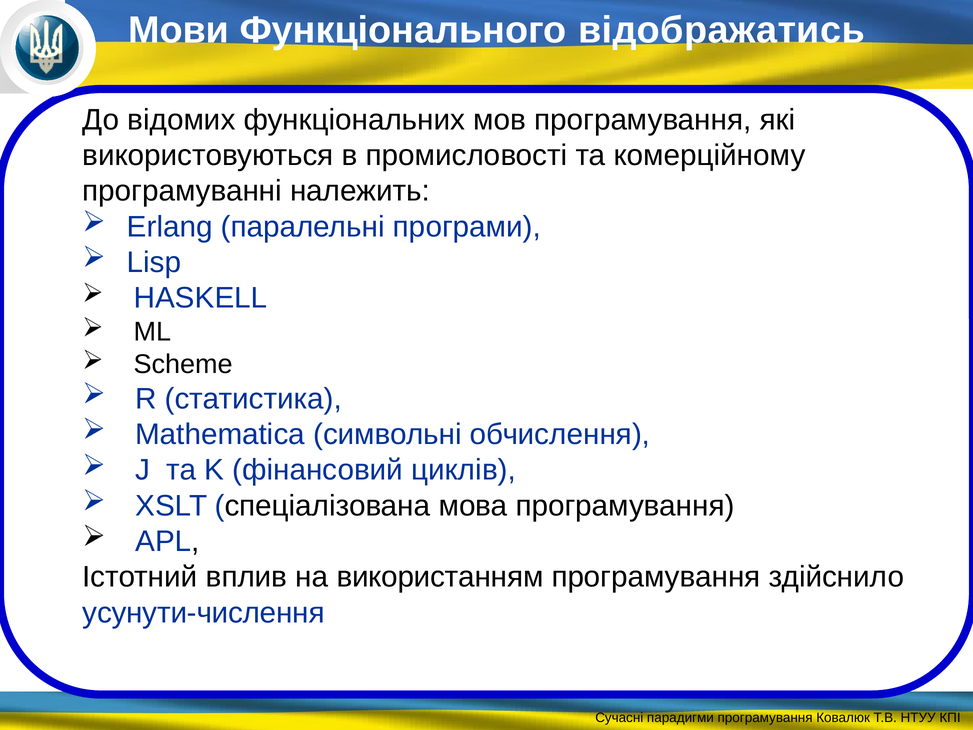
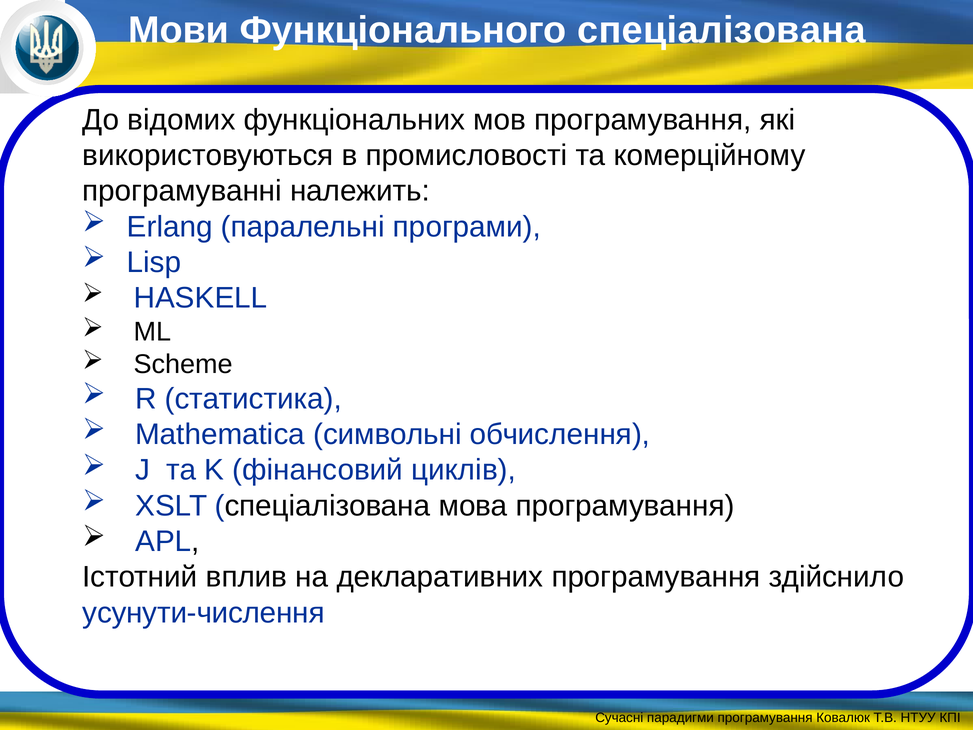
Функціонального відображатись: відображатись -> спеціалізована (721, 30)
використанням: використанням -> декларативних (440, 577)
